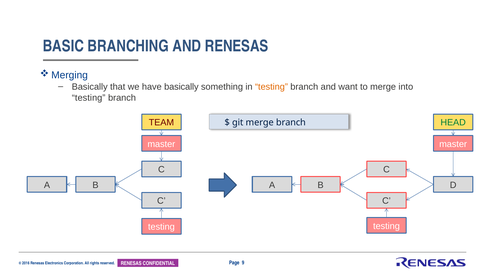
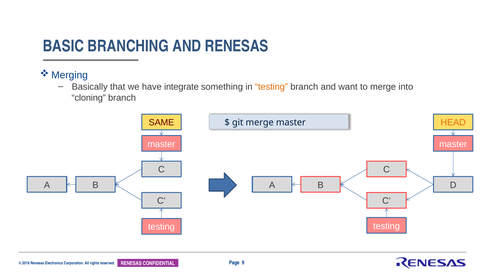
have basically: basically -> integrate (181, 87)
testing: testing -> cloning (89, 98)
TEAM: TEAM -> SAME (161, 123)
HEAD colour: green -> orange (453, 123)
merge branch: branch -> master (291, 122)
